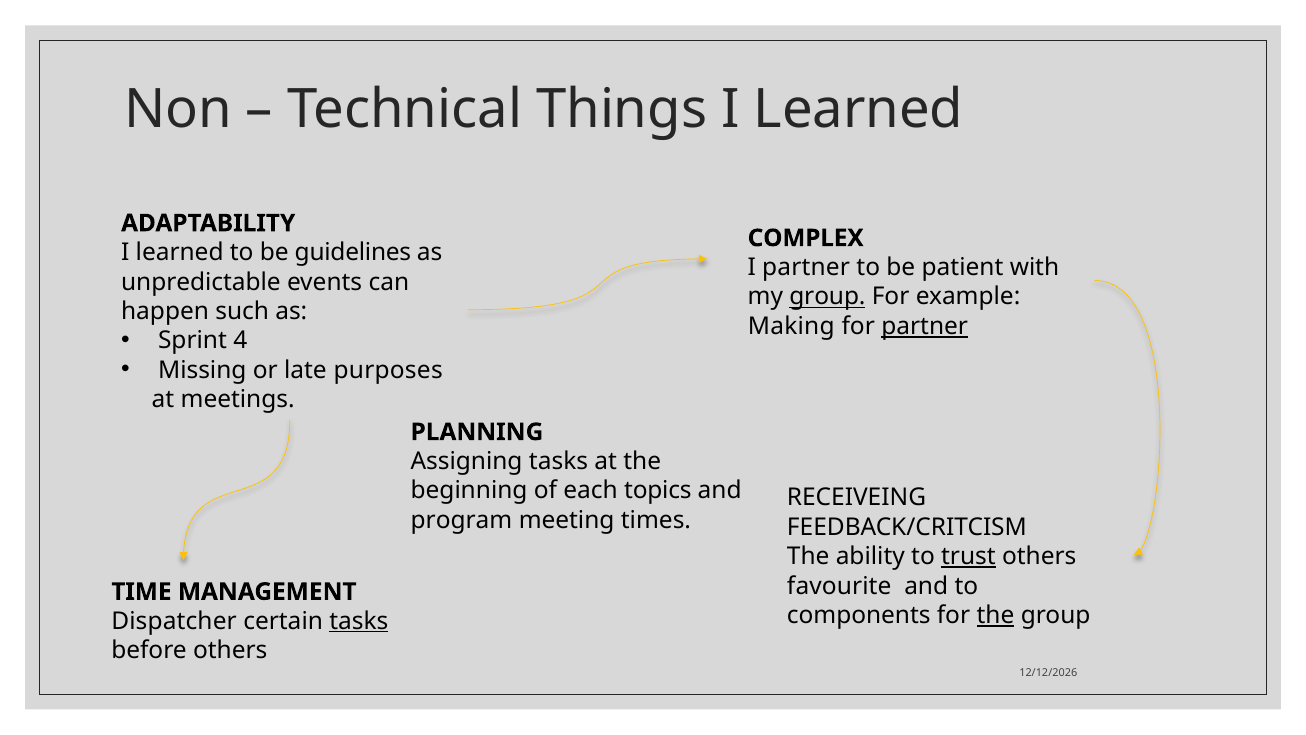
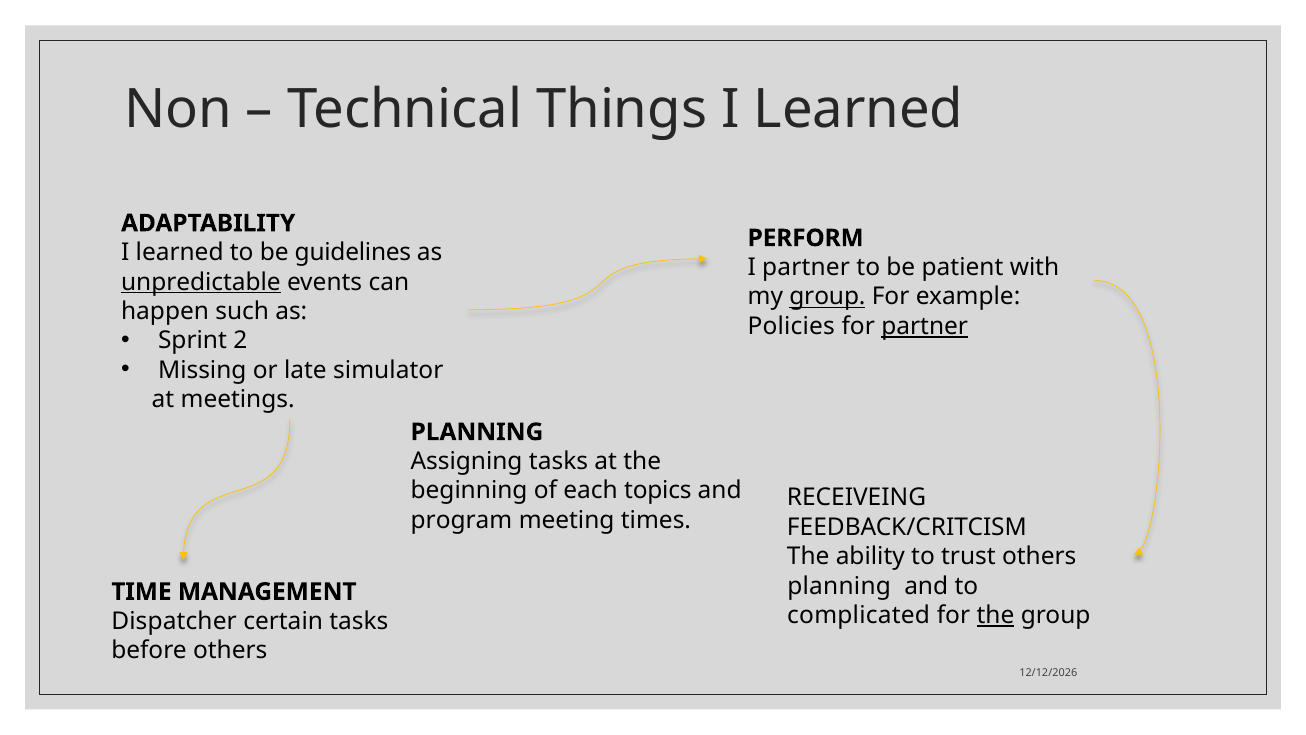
COMPLEX: COMPLEX -> PERFORM (806, 238)
unpredictable underline: none -> present (201, 282)
Making: Making -> Policies (791, 326)
4: 4 -> 2 (240, 341)
purposes: purposes -> simulator (388, 370)
trust underline: present -> none (968, 556)
favourite: favourite -> planning (839, 586)
components: components -> complicated (859, 615)
tasks underline: present -> none (359, 621)
